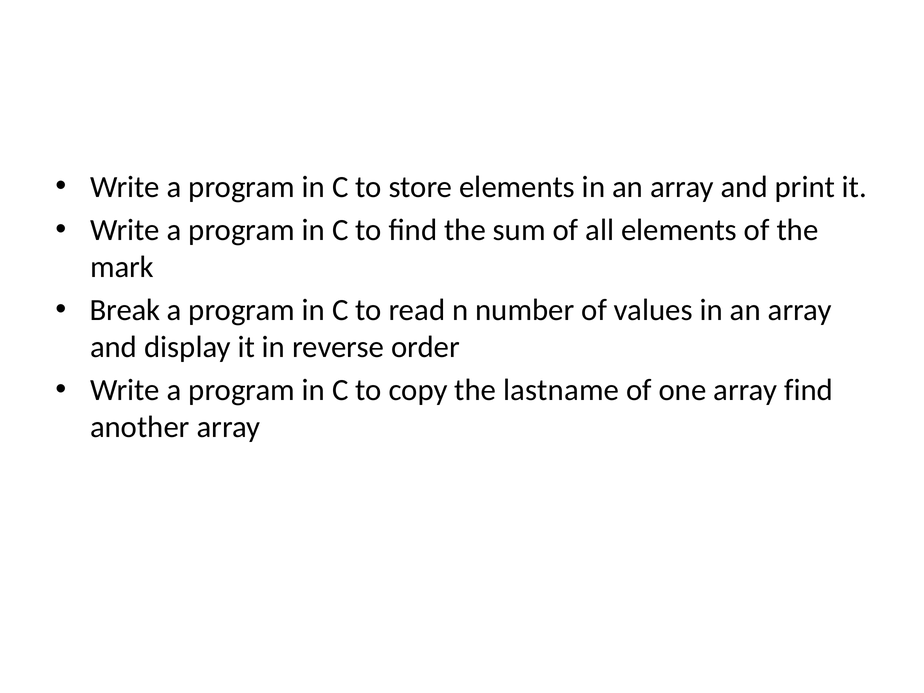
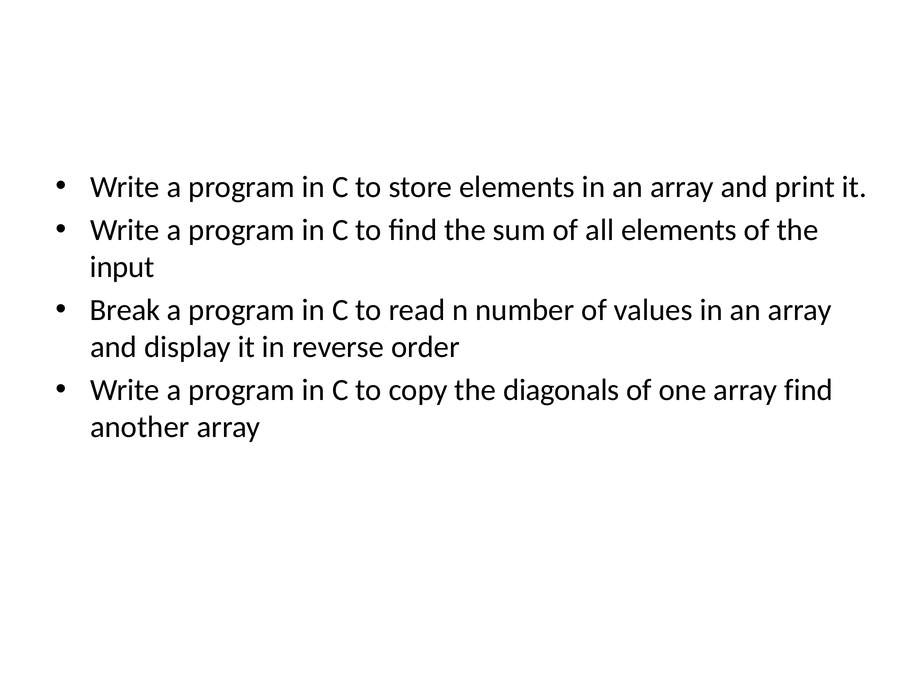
mark: mark -> input (122, 267)
lastname: lastname -> diagonals (561, 390)
